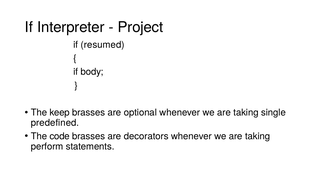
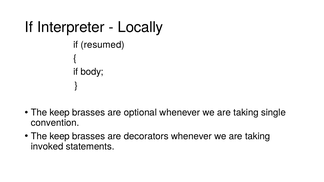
Project: Project -> Locally (140, 27)
predefined: predefined -> convention (55, 123)
code: code -> keep (60, 136)
perform: perform -> invoked (47, 147)
